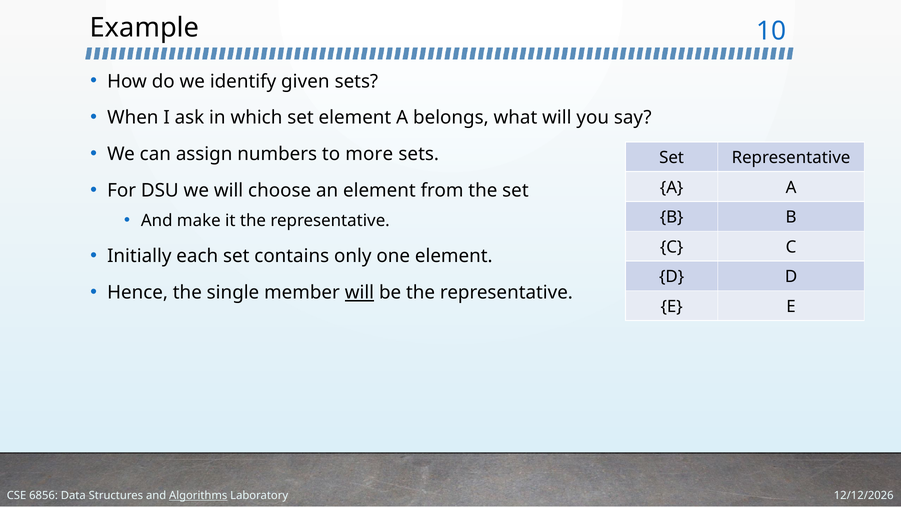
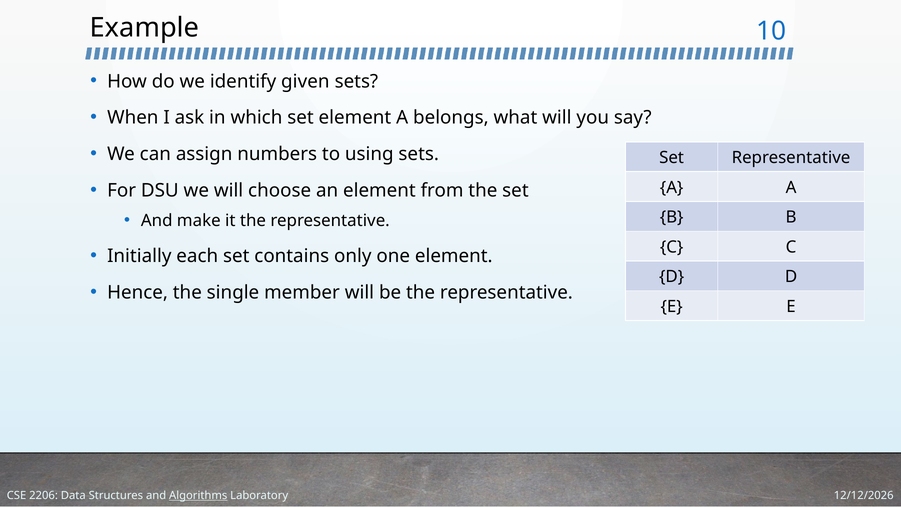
more: more -> using (369, 154)
will underline: present -> none (359, 293)
6856: 6856 -> 2206 (44, 495)
